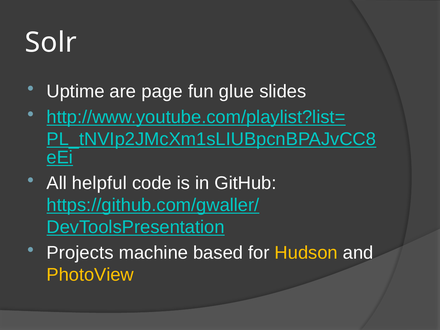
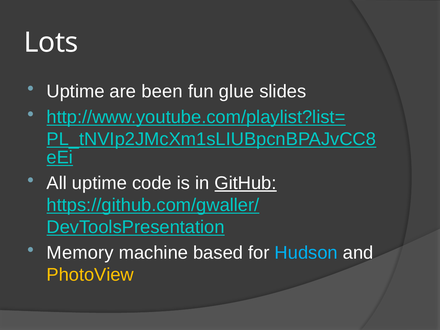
Solr: Solr -> Lots (51, 43)
page: page -> been (162, 91)
All helpful: helpful -> uptime (99, 183)
GitHub underline: none -> present (246, 183)
Projects: Projects -> Memory (80, 253)
Hudson colour: yellow -> light blue (306, 253)
